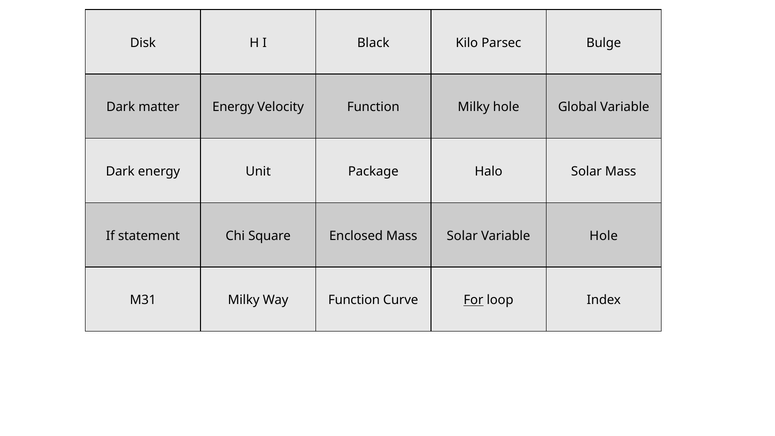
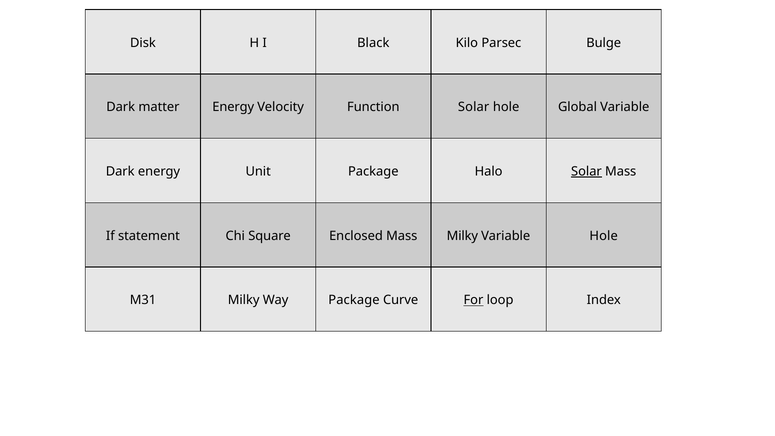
Function Milky: Milky -> Solar (474, 107)
Solar underline: none -> present (586, 171)
Mass Solar: Solar -> Milky (462, 236)
Way Function: Function -> Package (354, 300)
